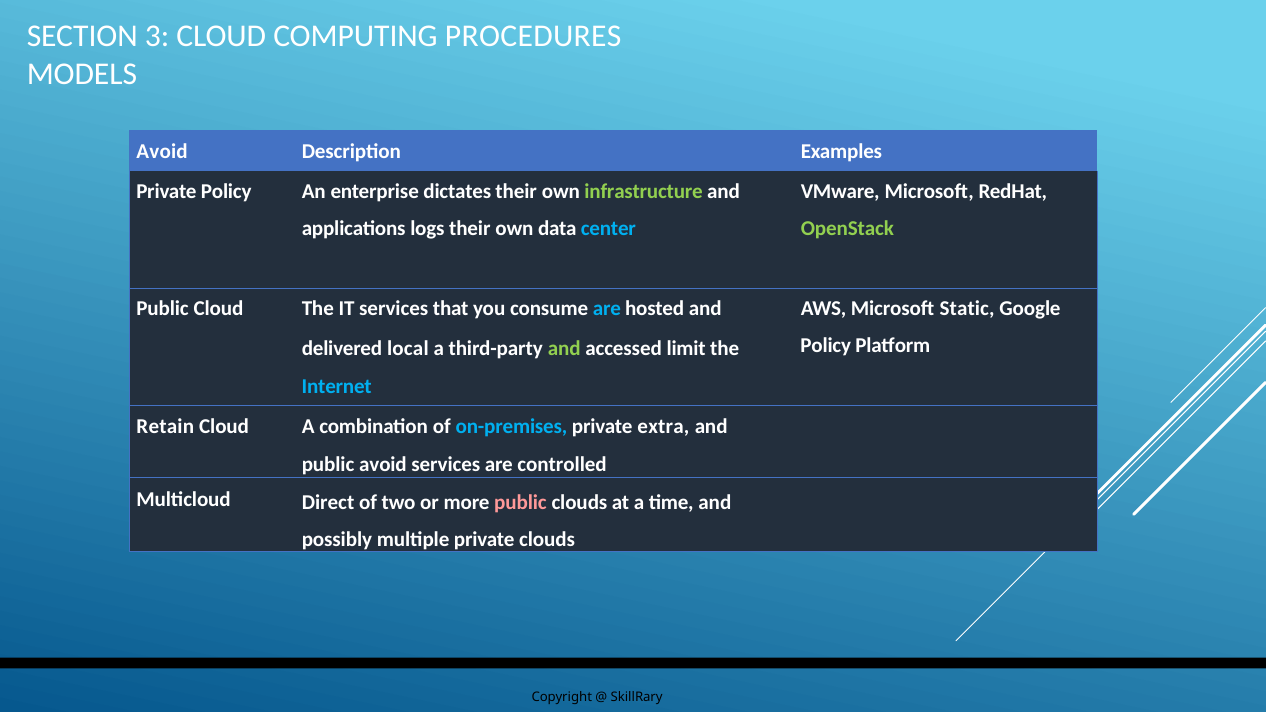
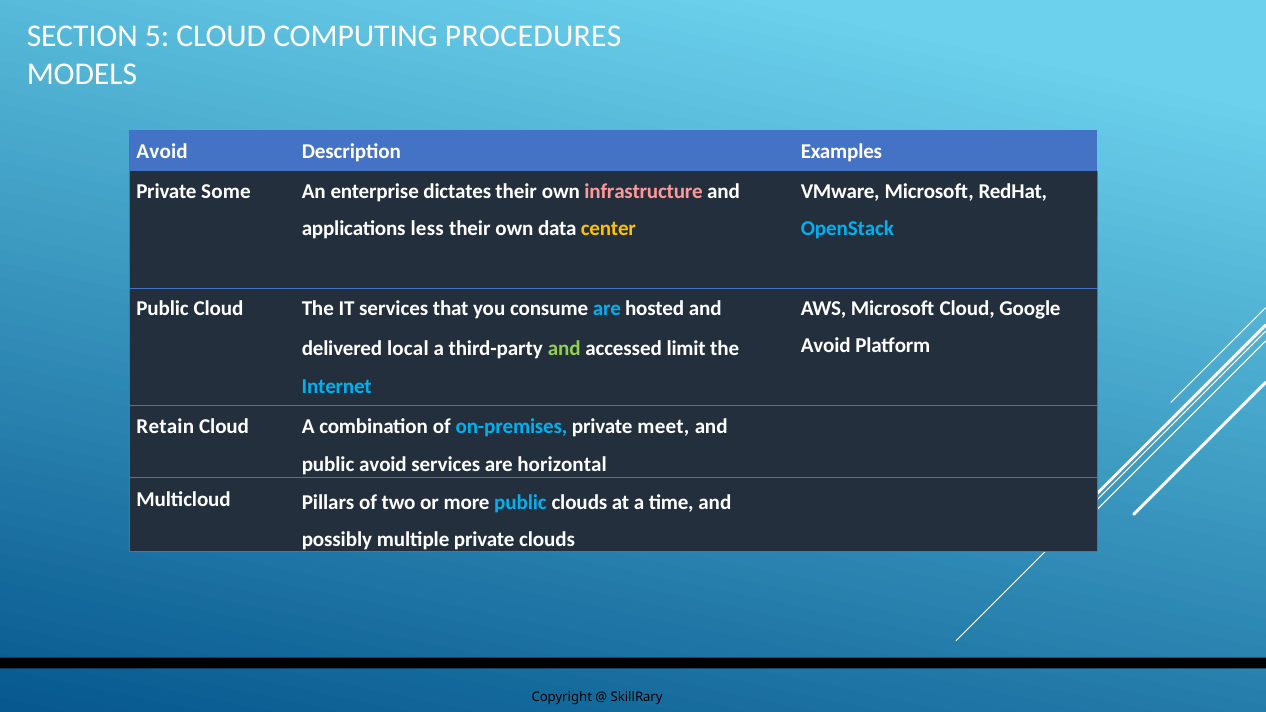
3: 3 -> 5 (157, 36)
Private Policy: Policy -> Some (226, 191)
infrastructure colour: light green -> pink (644, 191)
logs: logs -> less (427, 229)
center colour: light blue -> yellow (608, 229)
OpenStack colour: light green -> light blue (847, 229)
Microsoft Static: Static -> Cloud (967, 309)
Policy: Policy -> Avoid (826, 346)
extra: extra -> meet (663, 427)
controlled: controlled -> horizontal (562, 464)
Direct: Direct -> Pillars (328, 502)
public colour: pink -> light blue (520, 502)
